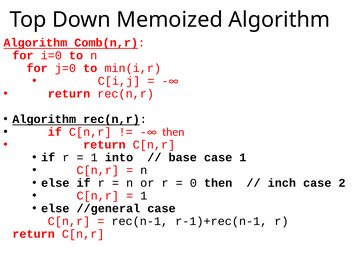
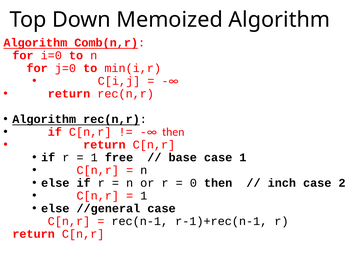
into: into -> free (119, 157)
